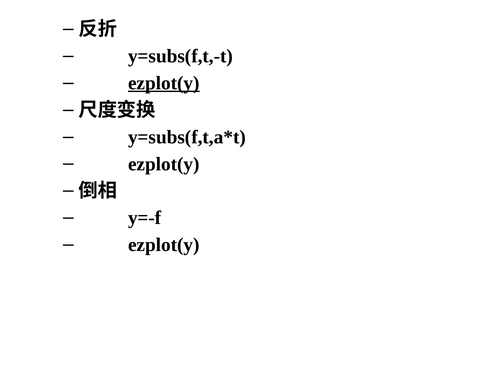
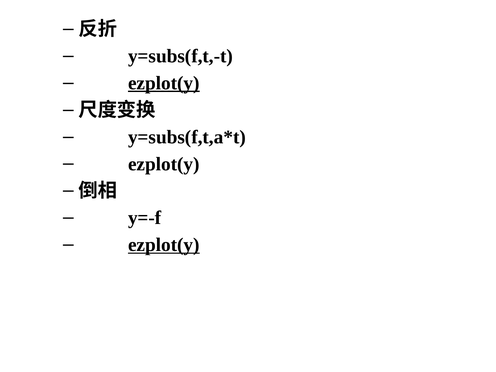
ezplot(y underline: none -> present (164, 245)
